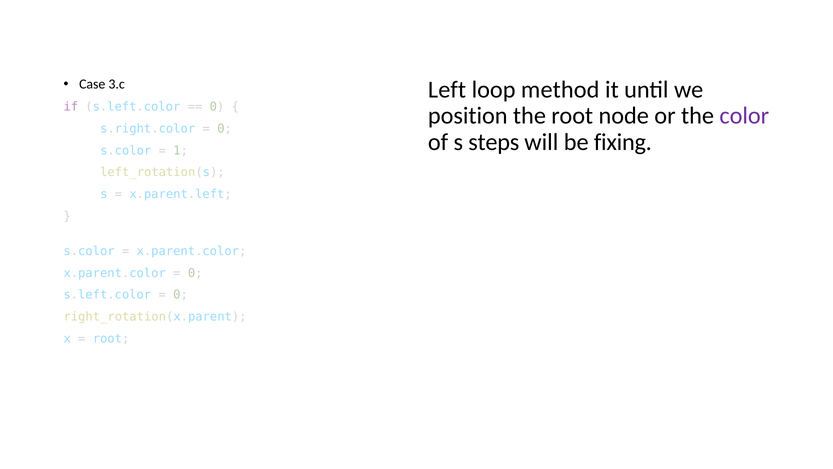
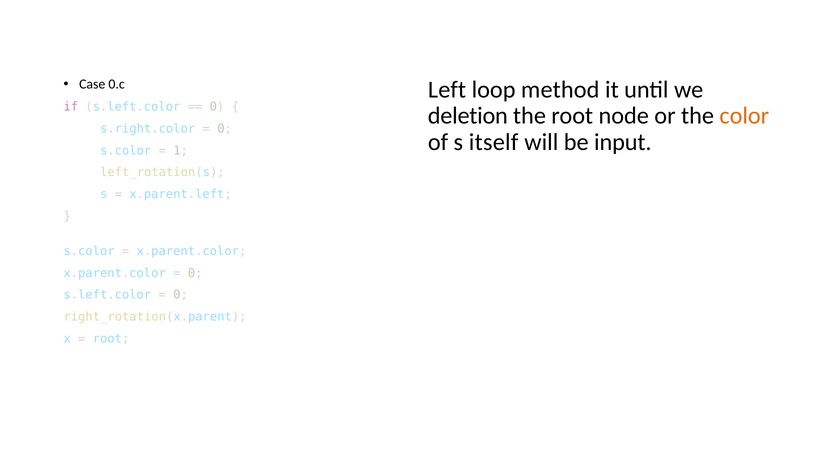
3.c: 3.c -> 0.c (117, 84)
position: position -> deletion (468, 116)
color colour: purple -> orange (744, 116)
steps: steps -> itself (494, 142)
fixing: fixing -> input (623, 142)
